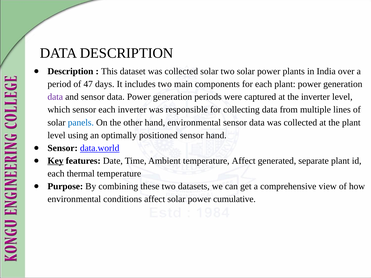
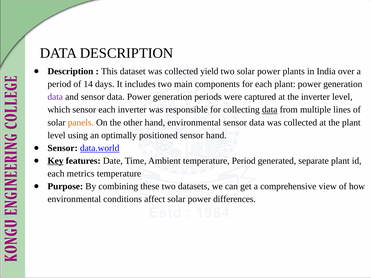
collected solar: solar -> yield (209, 71)
47: 47 -> 14 (88, 84)
data underline: none -> present (270, 110)
panels colour: blue -> orange (81, 123)
temperature Affect: Affect -> Period (244, 161)
thermal: thermal -> metrics (81, 174)
cumulative: cumulative -> differences (234, 199)
